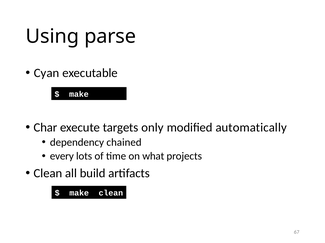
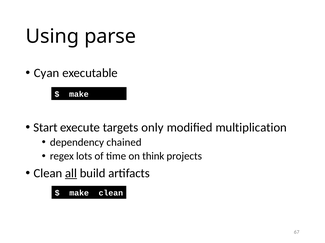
Char: Char -> Start (46, 128)
automatically: automatically -> multiplication (251, 128)
every: every -> regex (62, 157)
what: what -> think (153, 157)
all underline: none -> present (71, 174)
